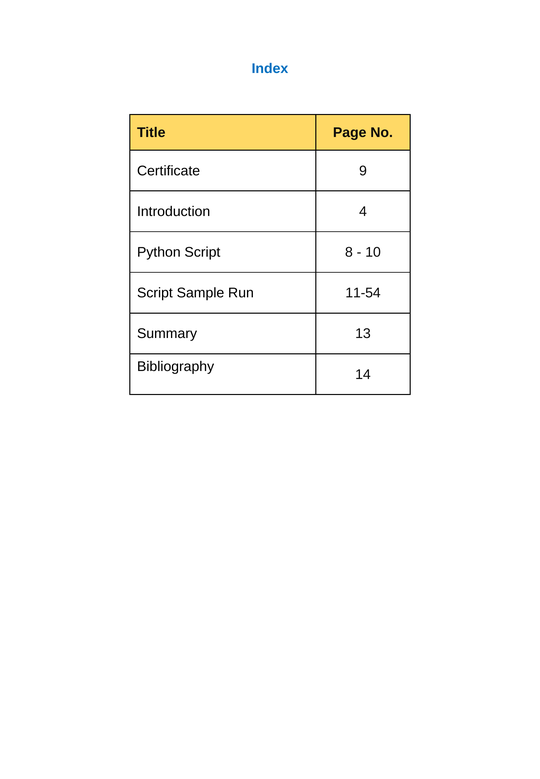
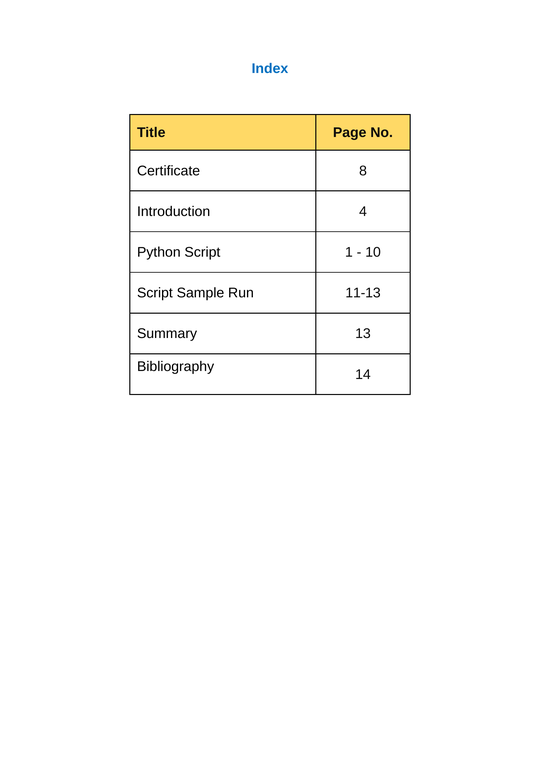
9: 9 -> 8 (363, 171)
8: 8 -> 1 (349, 253)
11-54: 11-54 -> 11-13 (363, 293)
